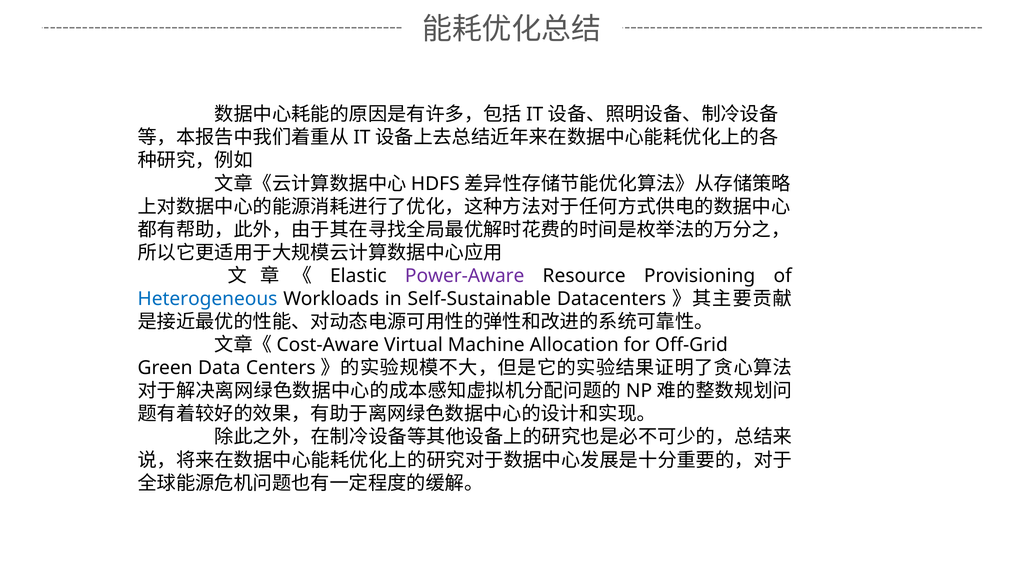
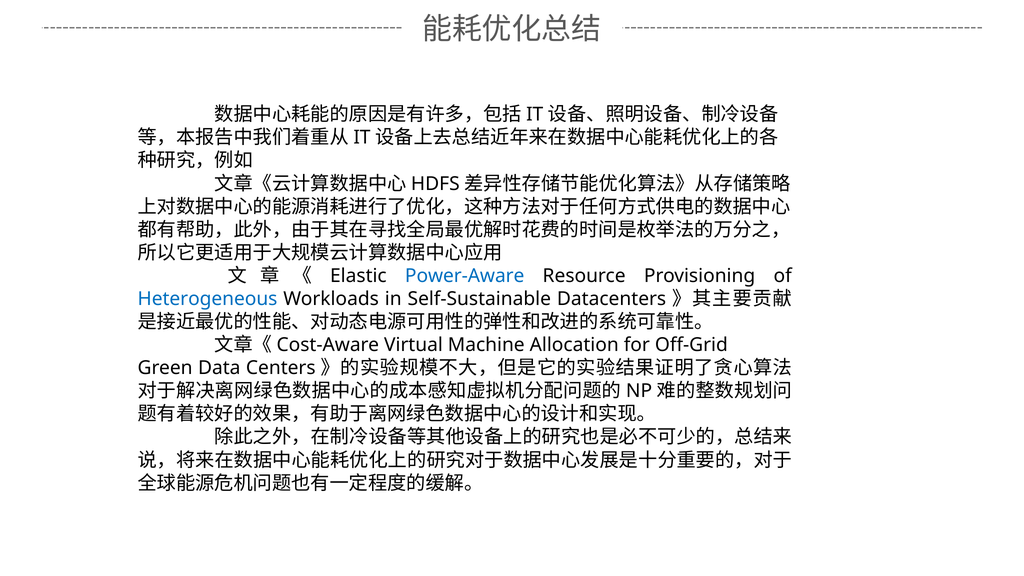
Power-Aware colour: purple -> blue (465, 276)
